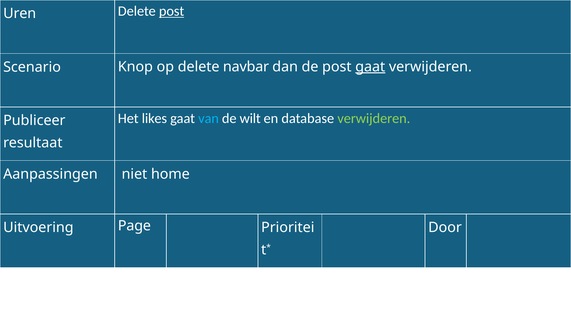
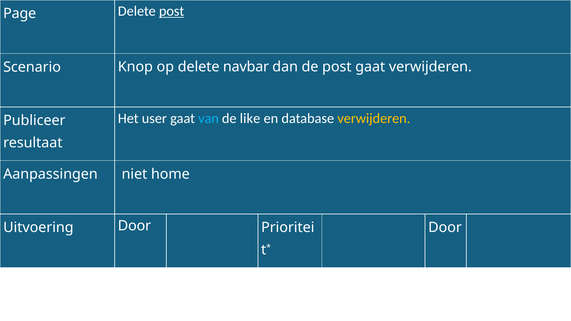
Uren: Uren -> Page (20, 13)
gaat underline: present -> none (370, 67)
likes: likes -> user (154, 119)
wilt: wilt -> like (250, 119)
verwijderen colour: light green -> yellow (374, 119)
Uitvoering Page: Page -> Door (134, 226)
